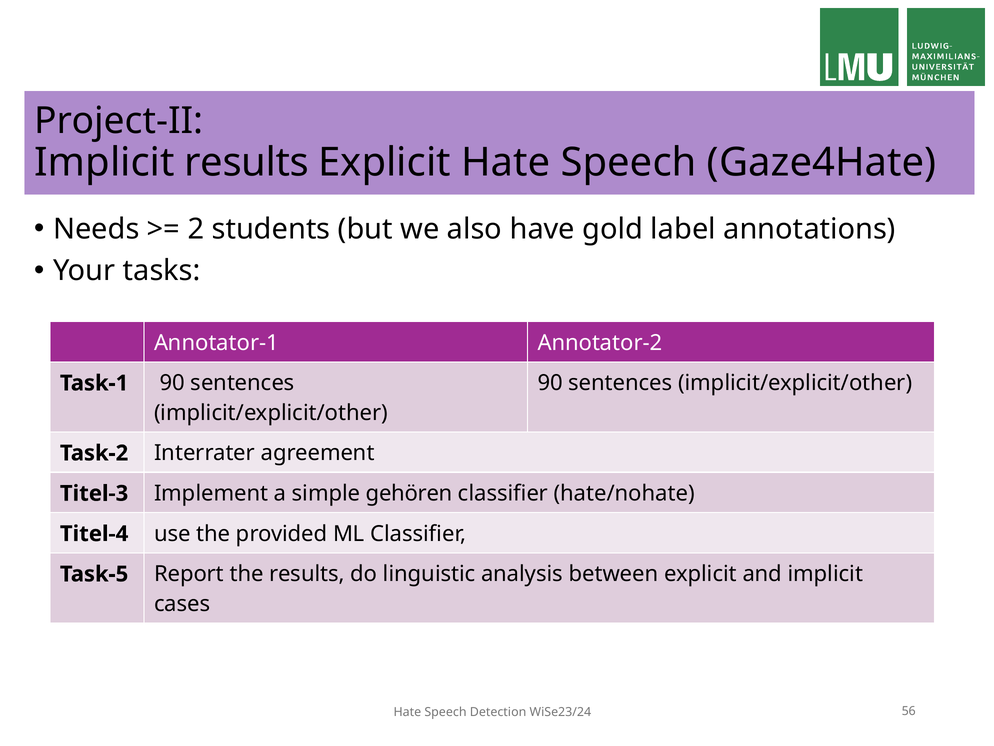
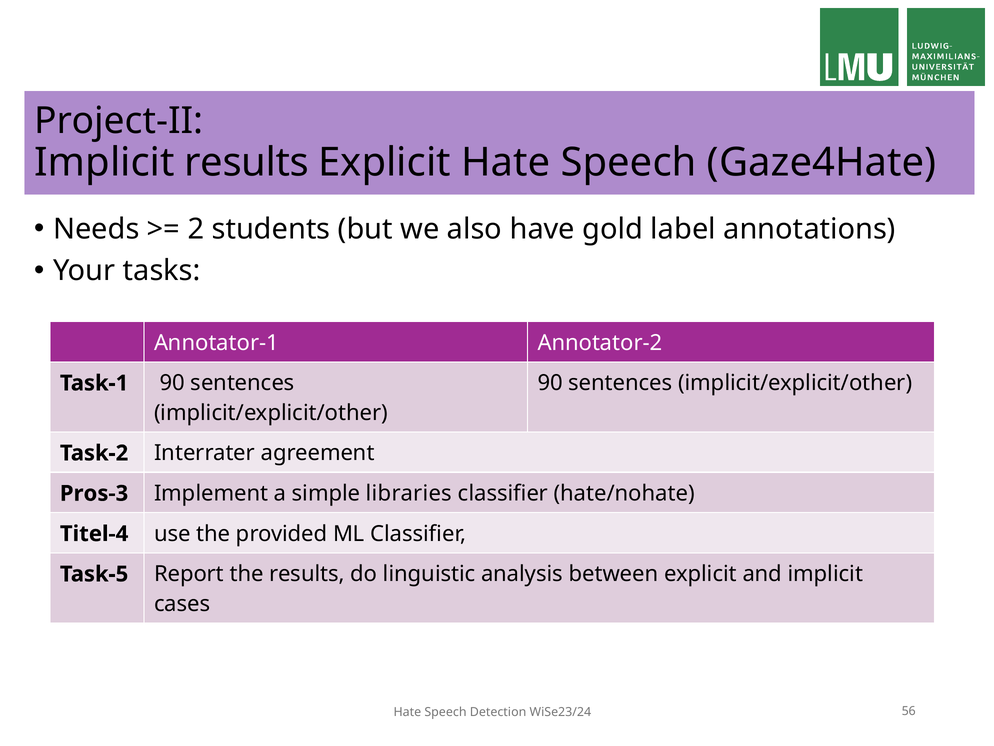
Titel-3: Titel-3 -> Pros-3 (94, 493)
gehören: gehören -> libraries (409, 493)
